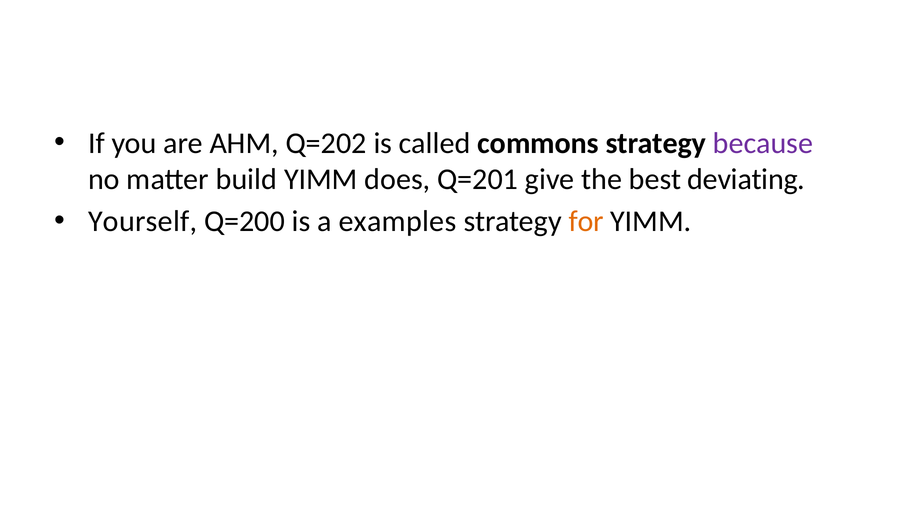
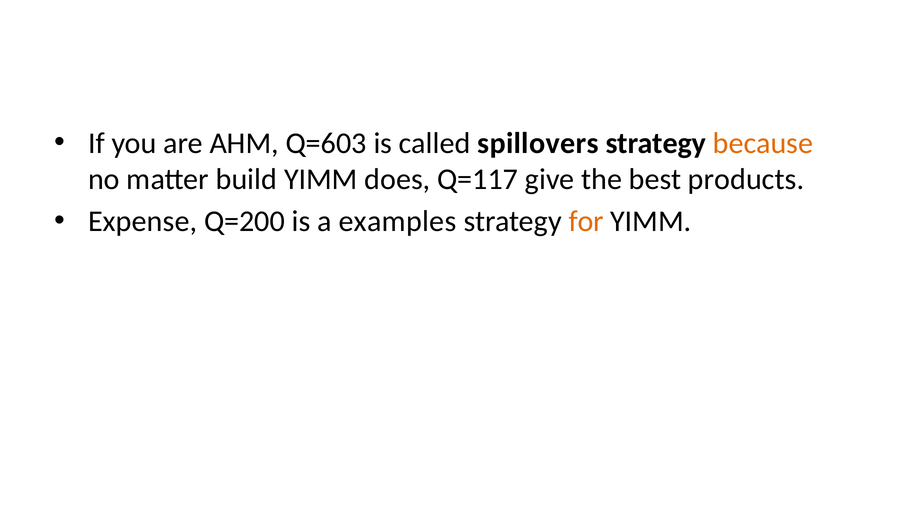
Q=202: Q=202 -> Q=603 (326, 143)
commons: commons -> spillovers (538, 143)
because colour: purple -> orange (763, 143)
Q=201: Q=201 -> Q=117 (478, 179)
deviating: deviating -> products (746, 179)
Yourself: Yourself -> Expense (143, 221)
